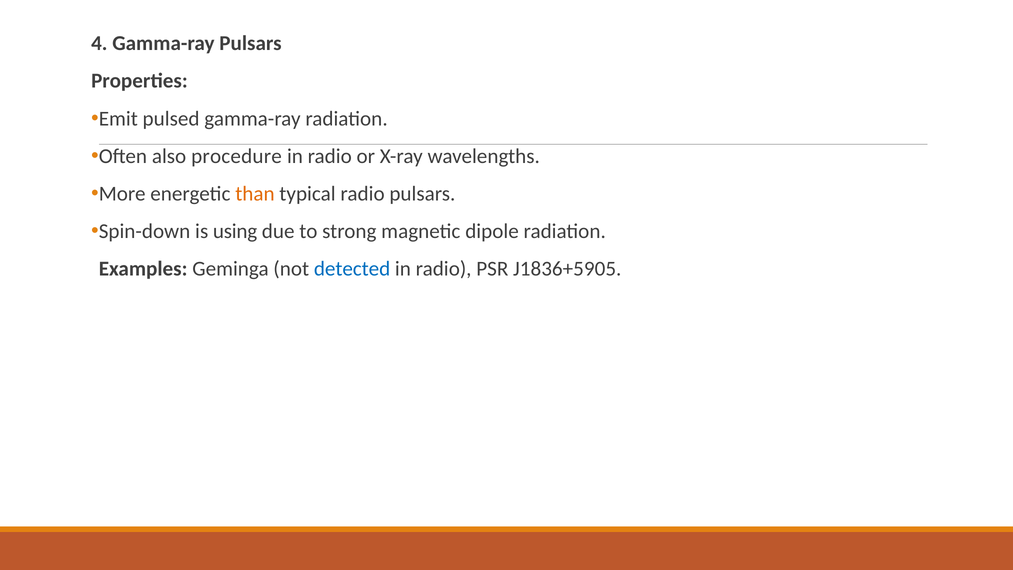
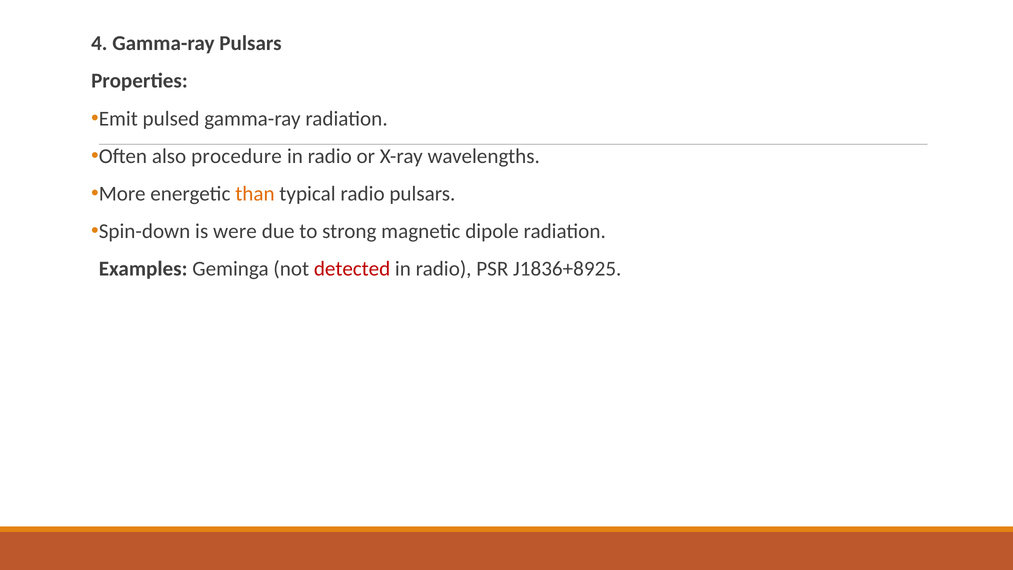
using: using -> were (235, 231)
detected colour: blue -> red (352, 269)
J1836+5905: J1836+5905 -> J1836+8925 (567, 269)
